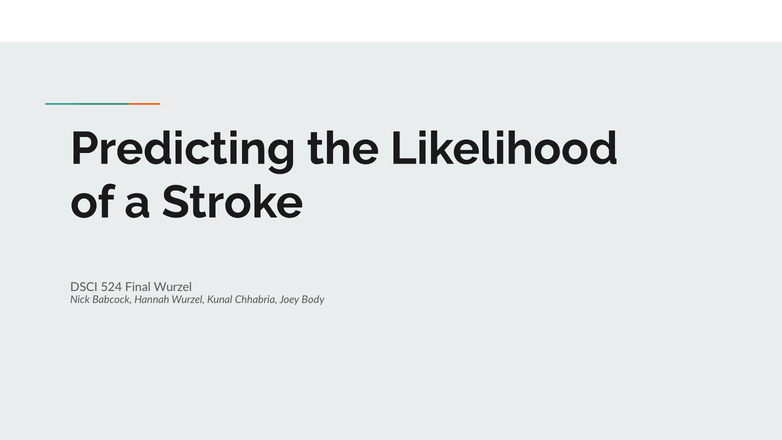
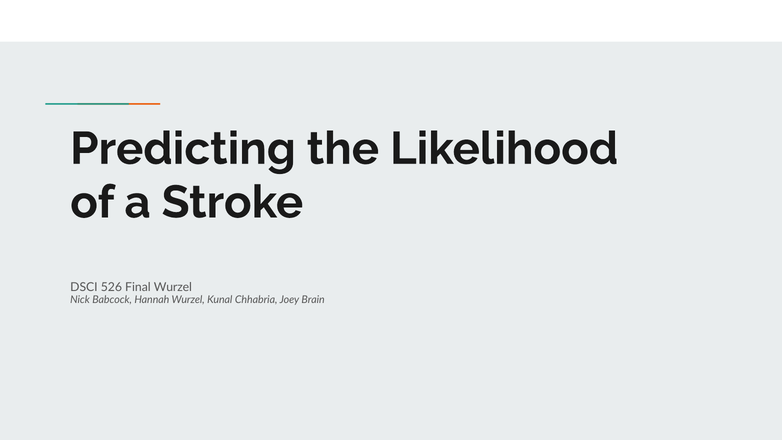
524: 524 -> 526 (111, 287)
Body: Body -> Brain (313, 299)
